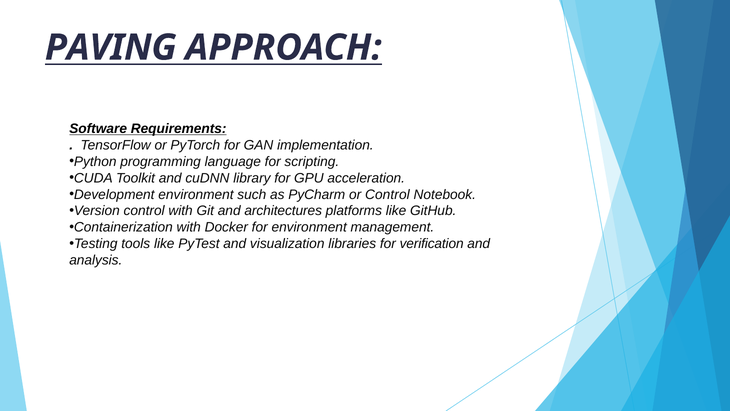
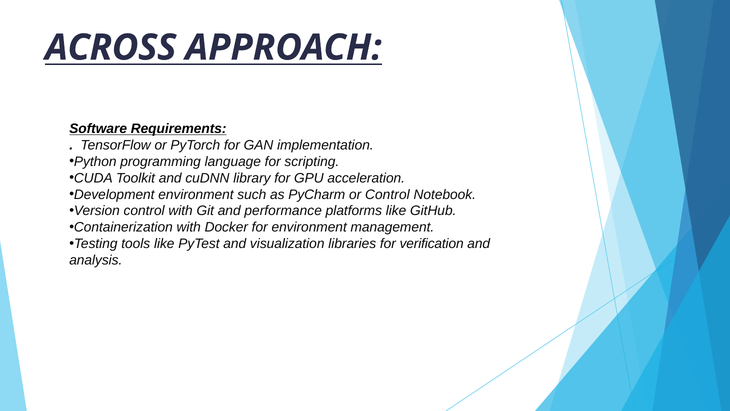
PAVING: PAVING -> ACROSS (111, 48)
architectures: architectures -> performance (283, 211)
